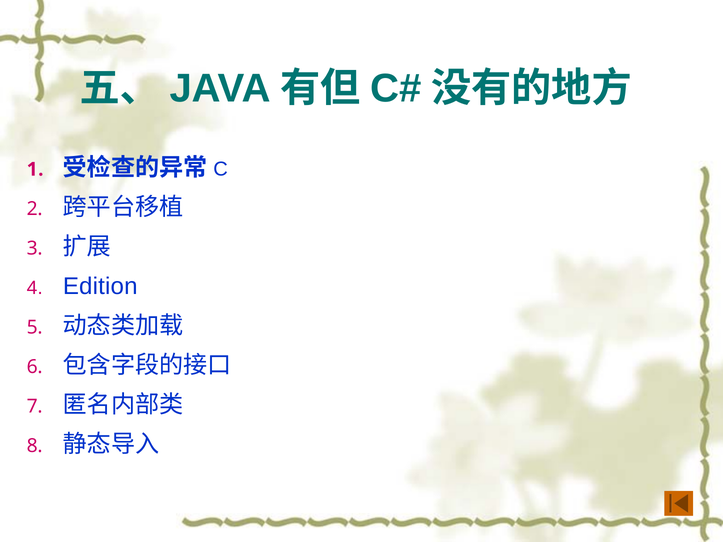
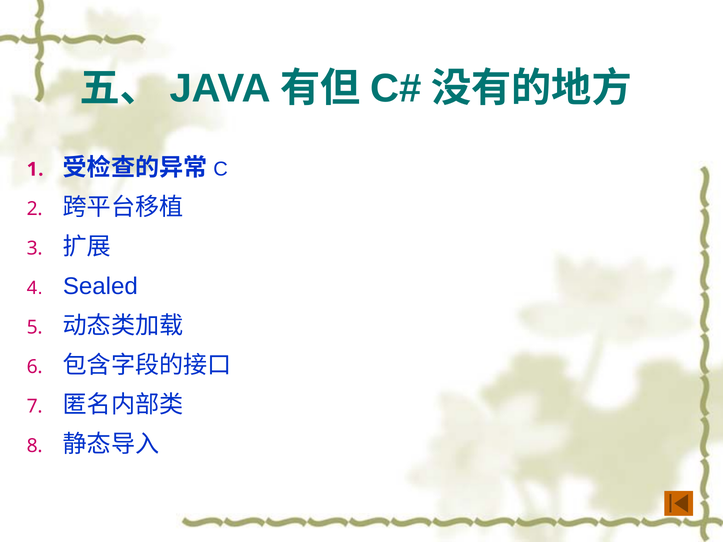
Edition: Edition -> Sealed (100, 286)
